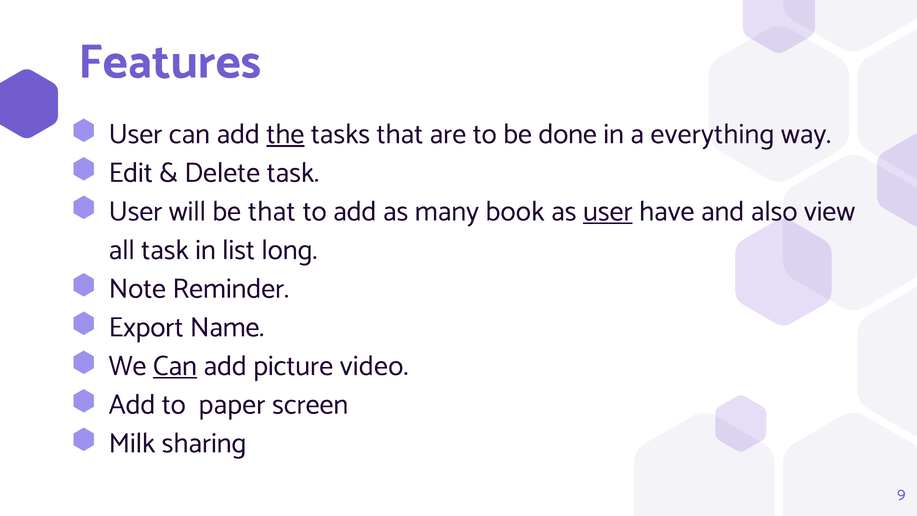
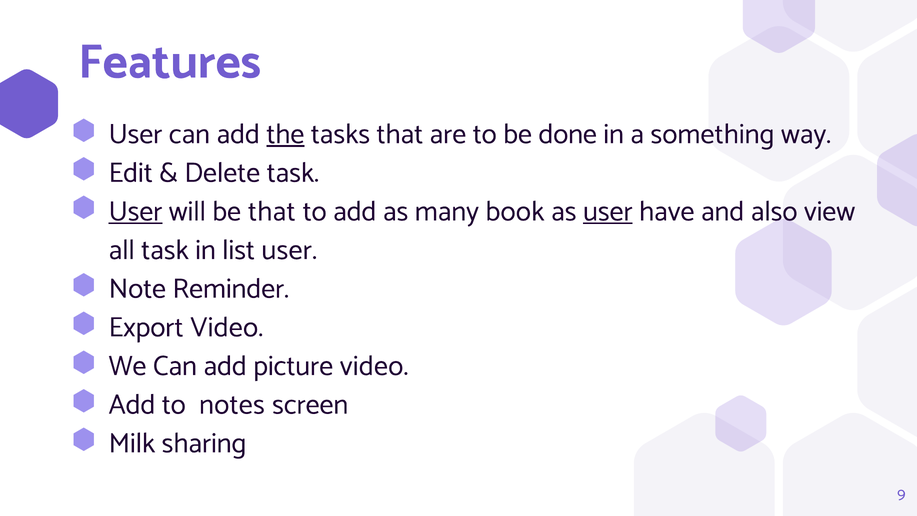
everything: everything -> something (712, 134)
User underline: none -> present (135, 211)
list long: long -> user (289, 250)
Export Name: Name -> Video (227, 327)
Can underline: present -> none (175, 366)
paper: paper -> notes (232, 404)
